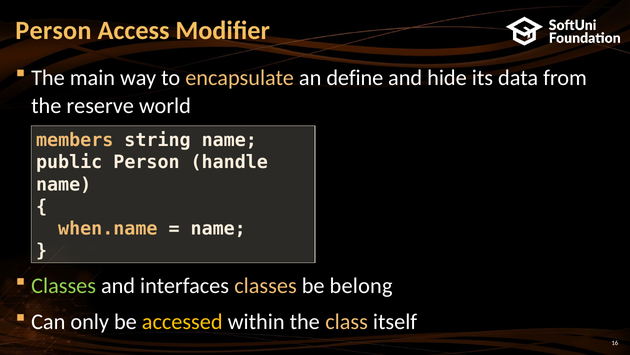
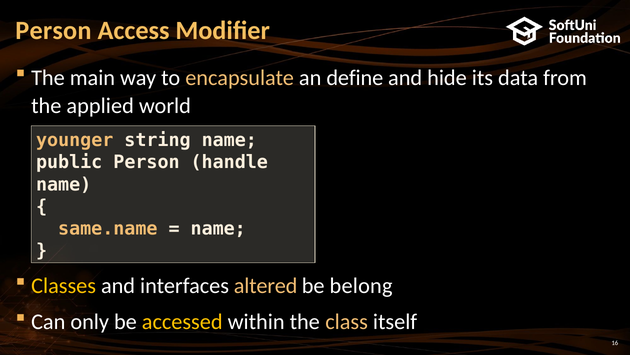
reserve: reserve -> applied (100, 106)
members: members -> younger (75, 140)
when.name: when.name -> same.name (108, 228)
Classes colour: light green -> yellow (64, 286)
interfaces classes: classes -> altered (266, 286)
